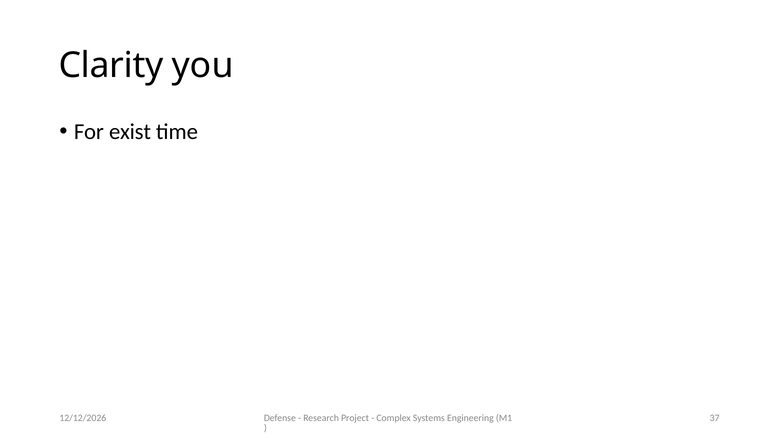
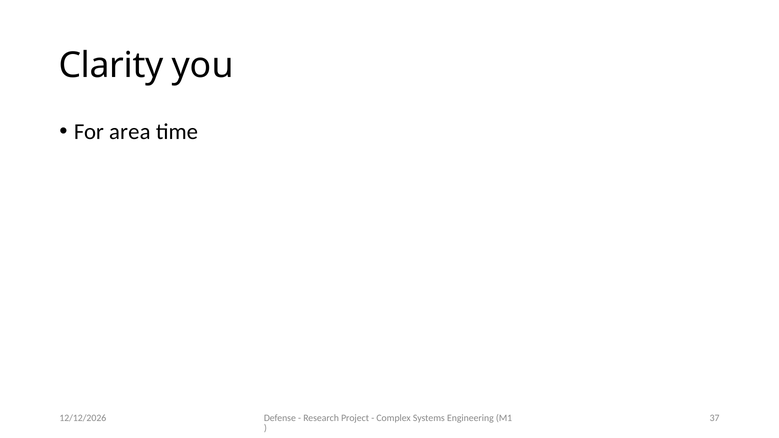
exist: exist -> area (130, 132)
